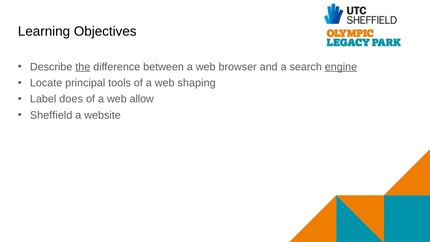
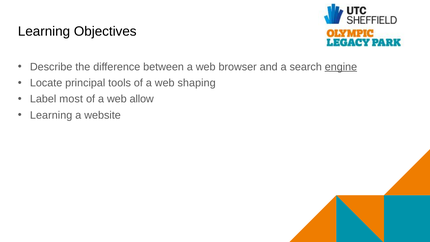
the underline: present -> none (83, 67)
does: does -> most (71, 99)
Sheffield: Sheffield -> Learning (51, 115)
